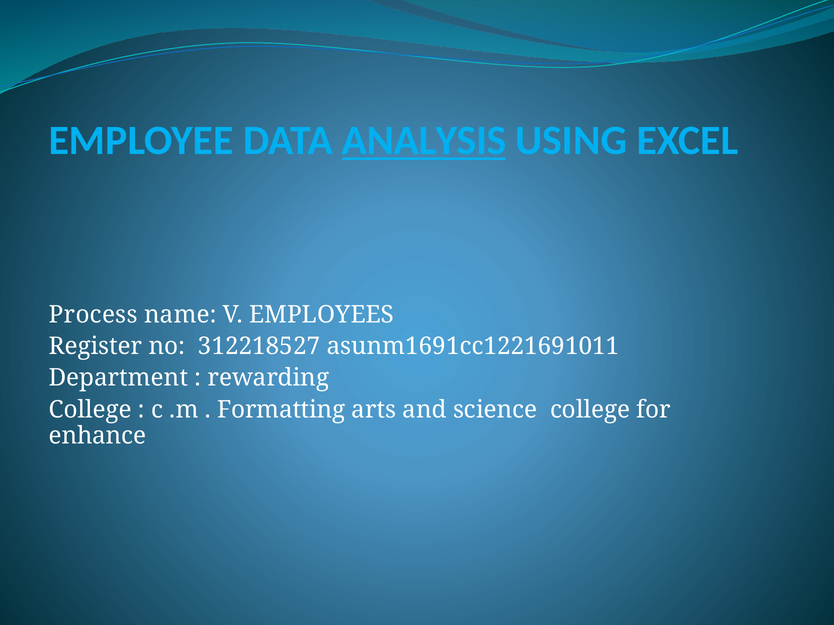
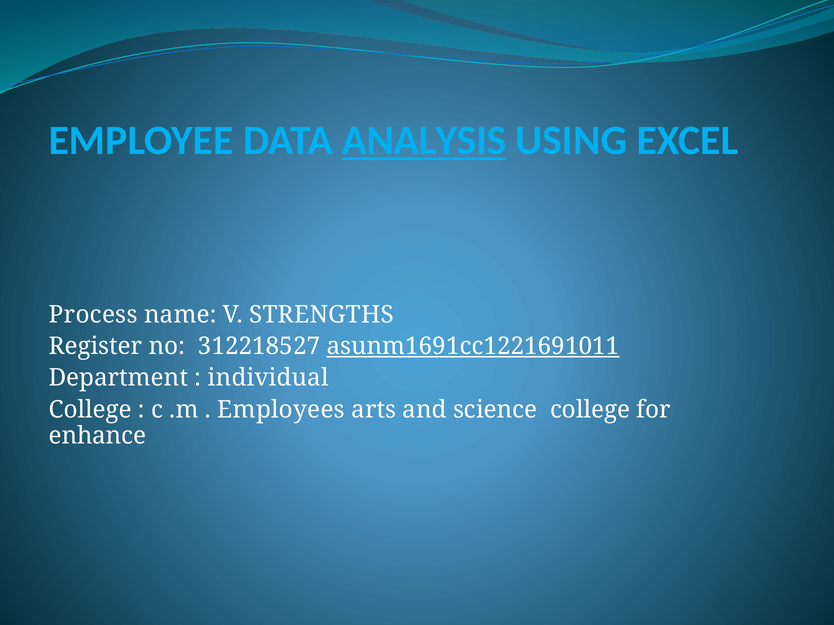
EMPLOYEES: EMPLOYEES -> STRENGTHS (322, 315)
asunm1691cc1221691011 underline: none -> present (473, 347)
rewarding: rewarding -> individual (268, 378)
Formatting: Formatting -> Employees (281, 410)
